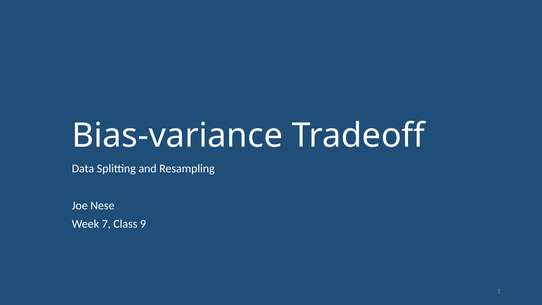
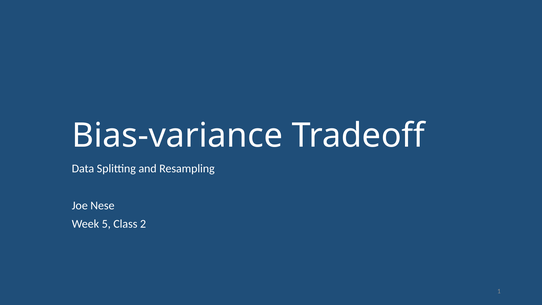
7: 7 -> 5 (106, 224)
9: 9 -> 2 (143, 224)
